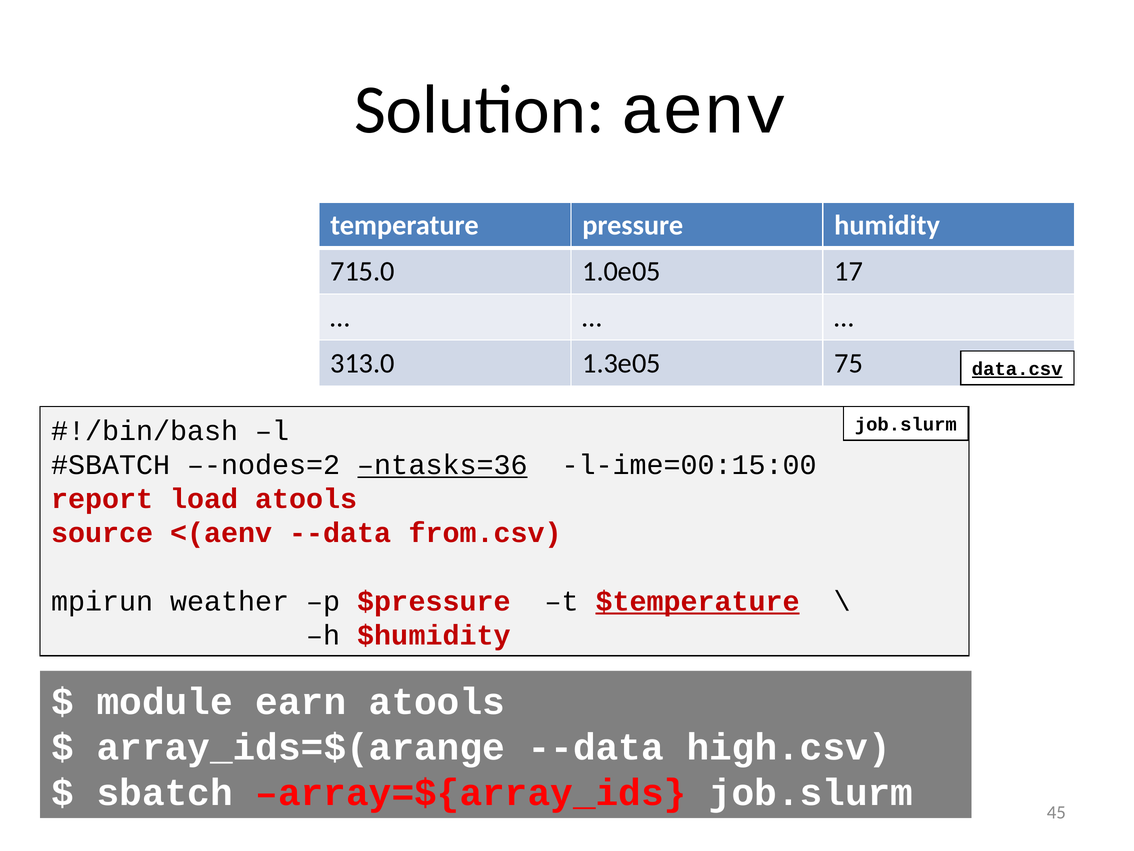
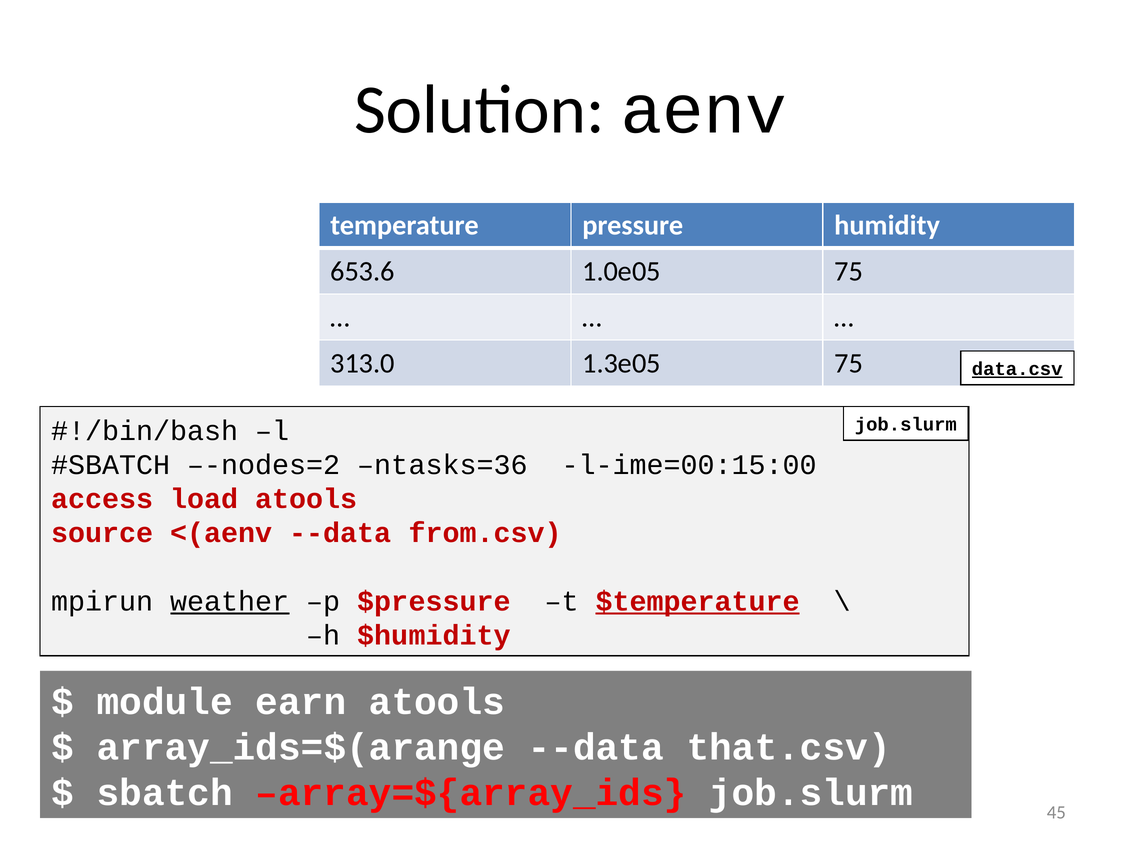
715.0: 715.0 -> 653.6 (362, 271)
1.0e05 17: 17 -> 75 (849, 271)
ntasks=36 underline: present -> none (443, 465)
report: report -> access (102, 499)
weather underline: none -> present (230, 601)
high.csv: high.csv -> that.csv (789, 747)
